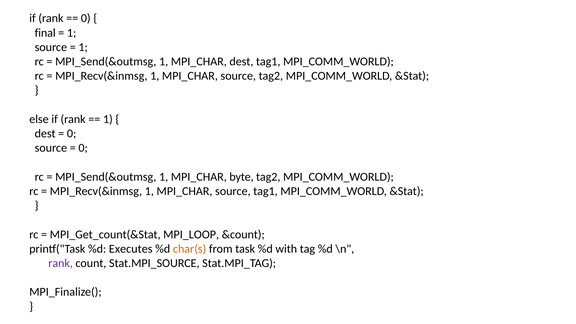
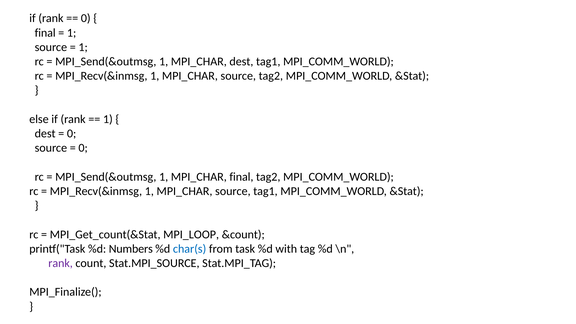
MPI_CHAR byte: byte -> final (241, 177)
Executes: Executes -> Numbers (131, 249)
char(s colour: orange -> blue (190, 249)
